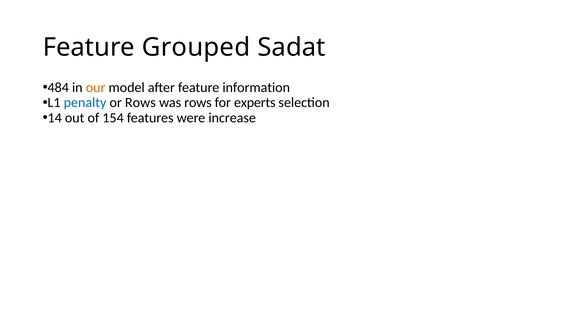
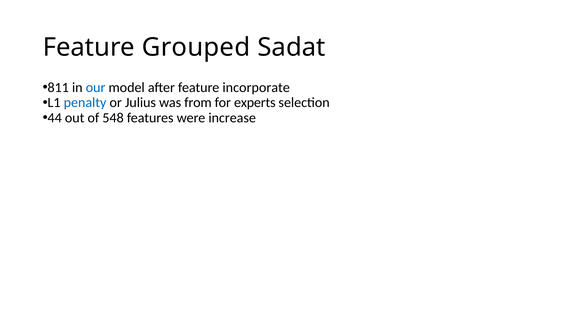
484: 484 -> 811 (58, 87)
our colour: orange -> blue (96, 87)
information: information -> incorporate (256, 87)
or Rows: Rows -> Julius (140, 102)
was rows: rows -> from (198, 102)
14: 14 -> 44 (55, 118)
154: 154 -> 548 (113, 118)
